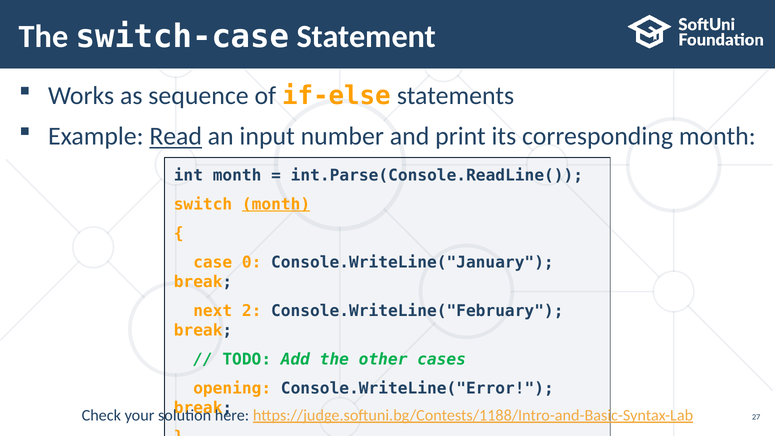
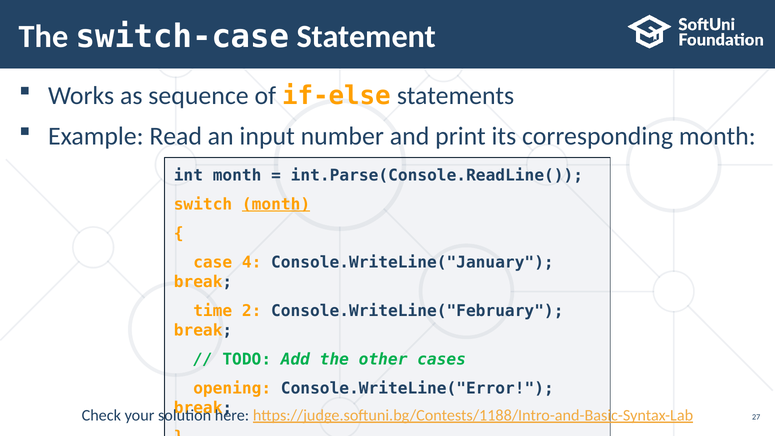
Read underline: present -> none (176, 136)
0: 0 -> 4 (252, 262)
next: next -> time (213, 311)
